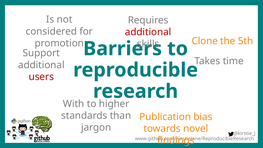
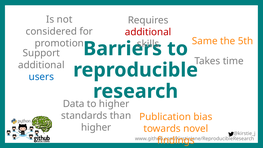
Clone: Clone -> Same (205, 41)
users colour: red -> blue (41, 77)
With: With -> Data (74, 104)
jargon: jargon -> higher (96, 127)
